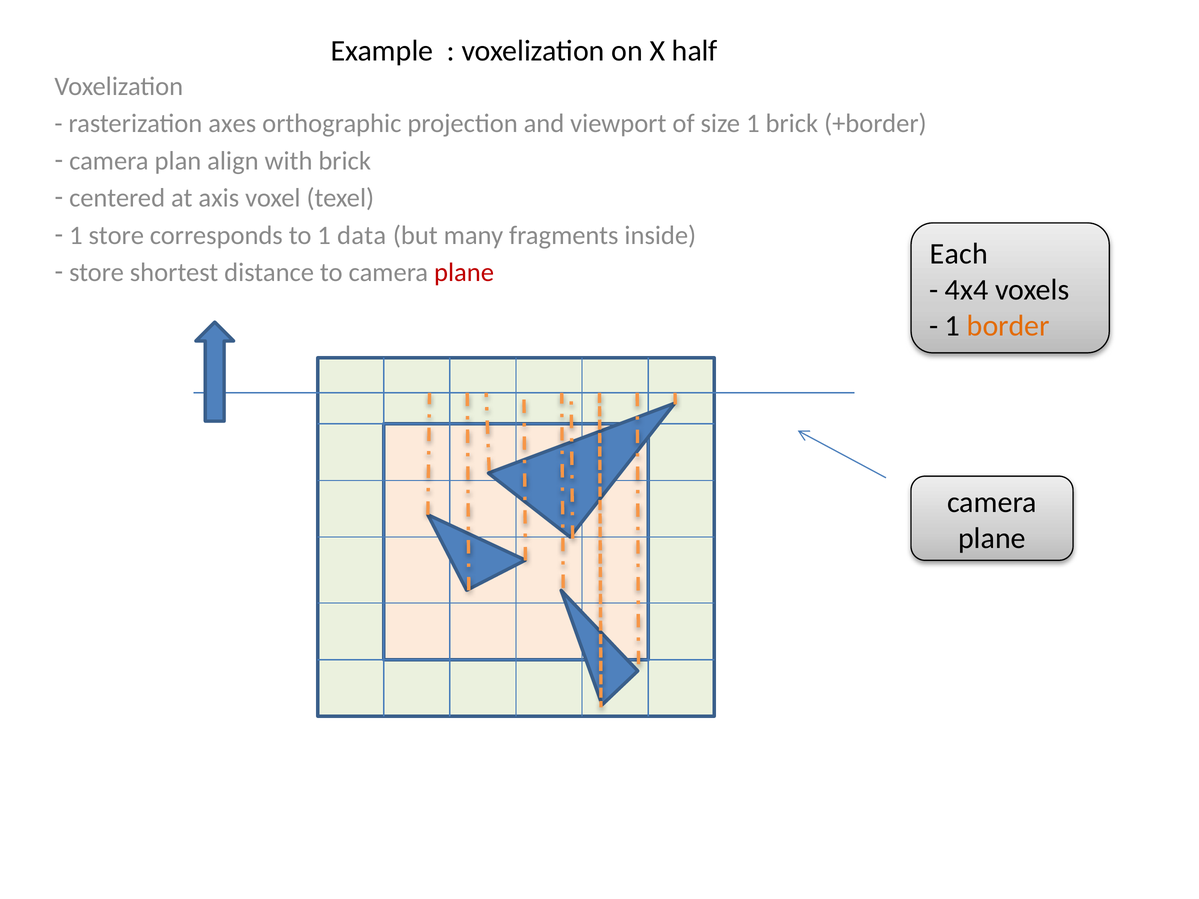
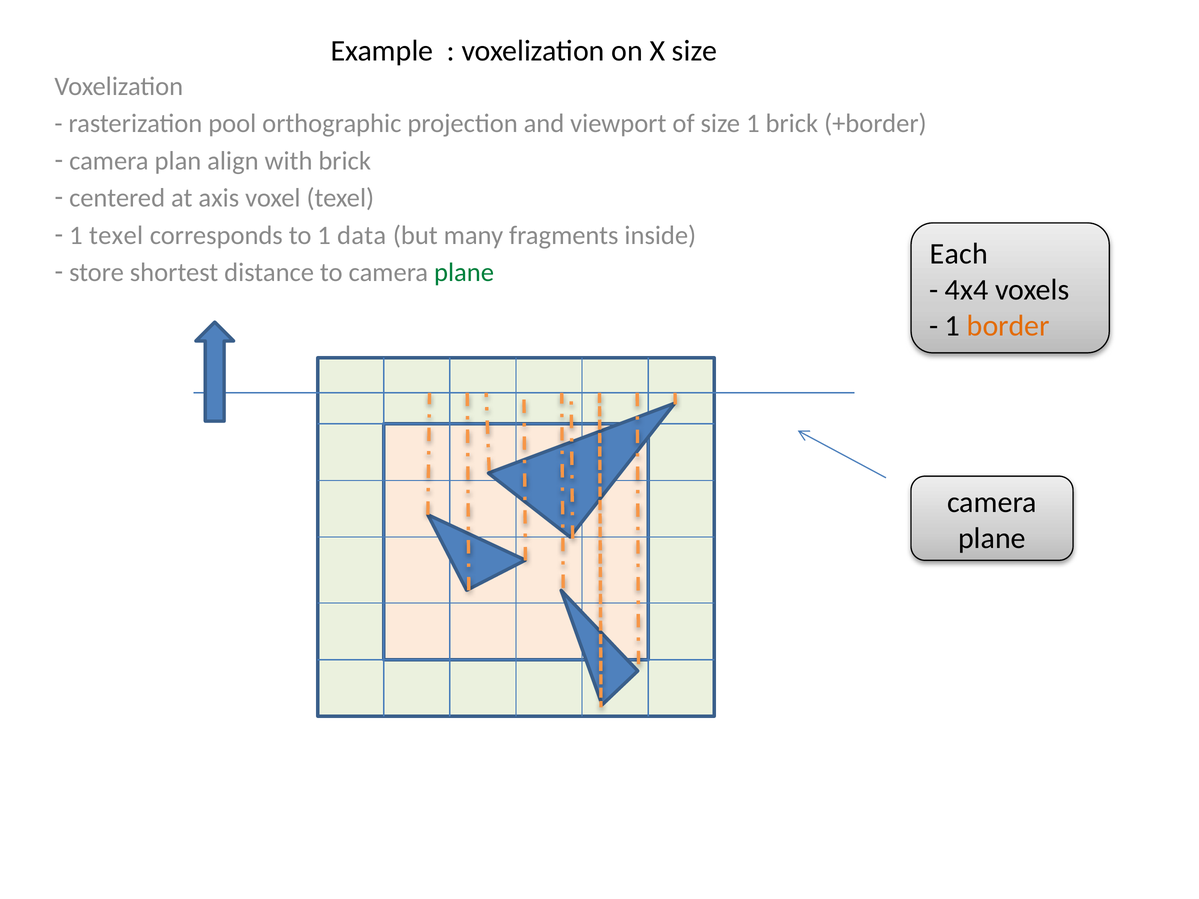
X half: half -> size (695, 51)
axes: axes -> pool (232, 124)
1 store: store -> texel (116, 235)
plane colour: red -> green (464, 273)
